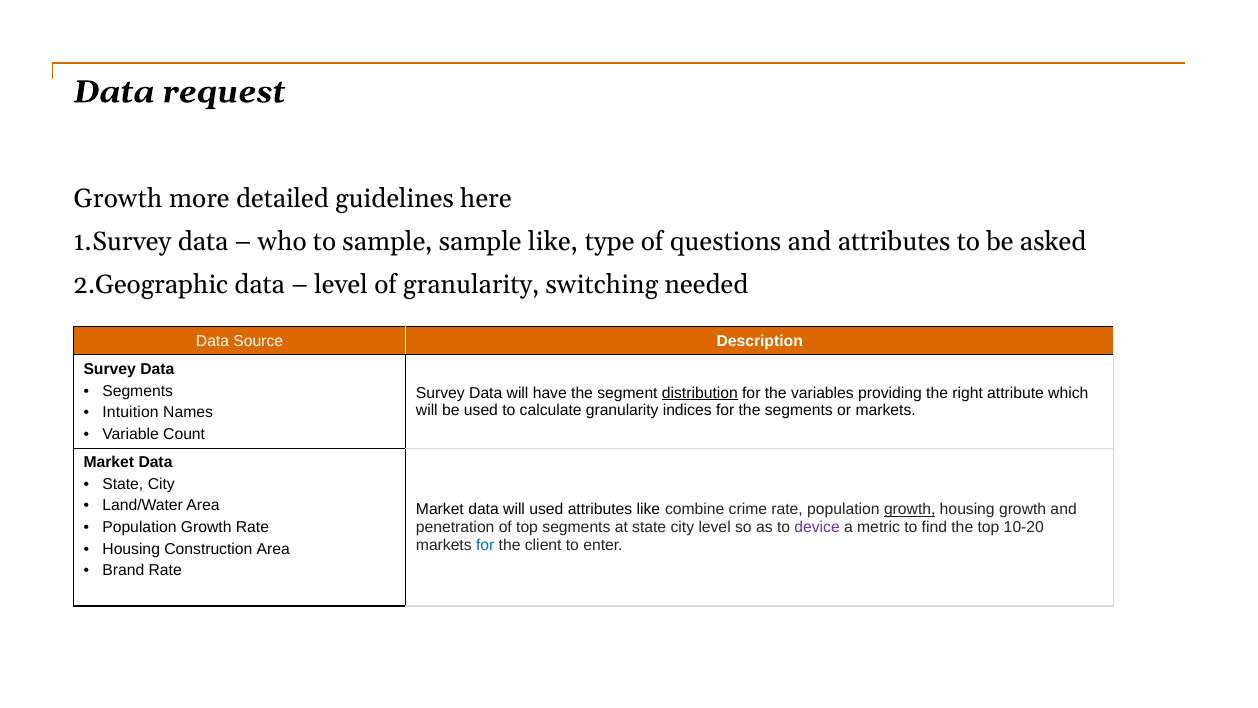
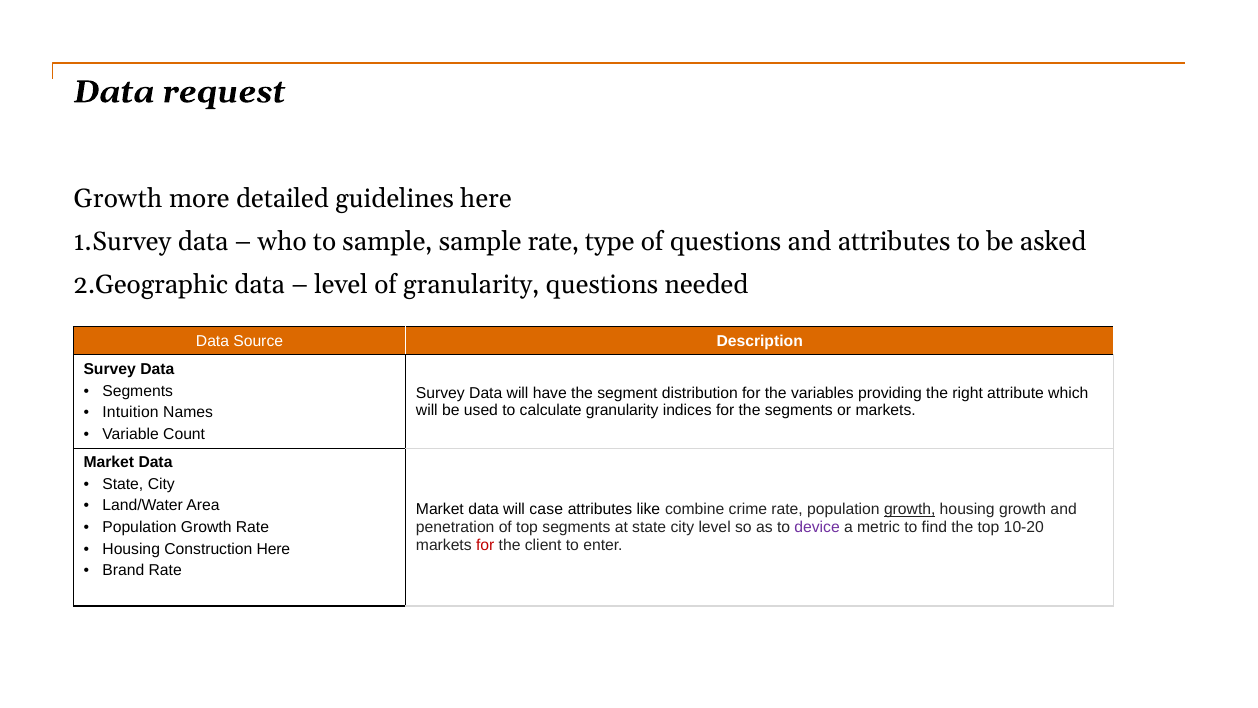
sample like: like -> rate (553, 242)
granularity switching: switching -> questions (602, 285)
distribution underline: present -> none (700, 393)
will used: used -> case (546, 509)
for colour: blue -> red (485, 545)
Construction Area: Area -> Here (273, 549)
